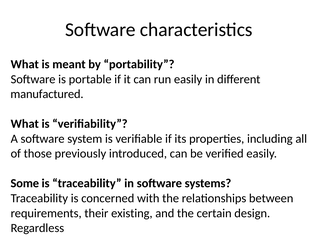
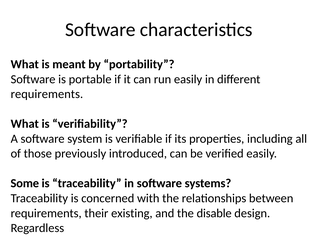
manufactured: manufactured -> requirements (47, 94)
certain: certain -> disable (214, 213)
